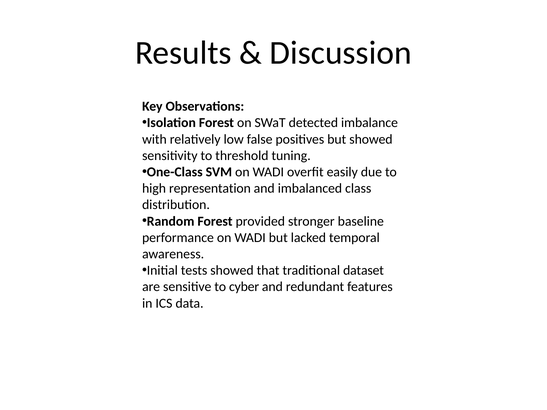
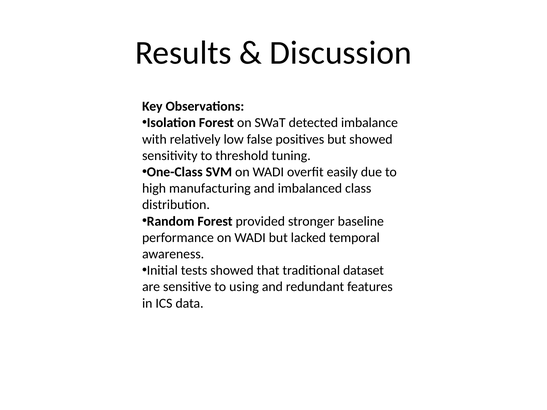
representation: representation -> manufacturing (210, 189)
cyber: cyber -> using (244, 287)
